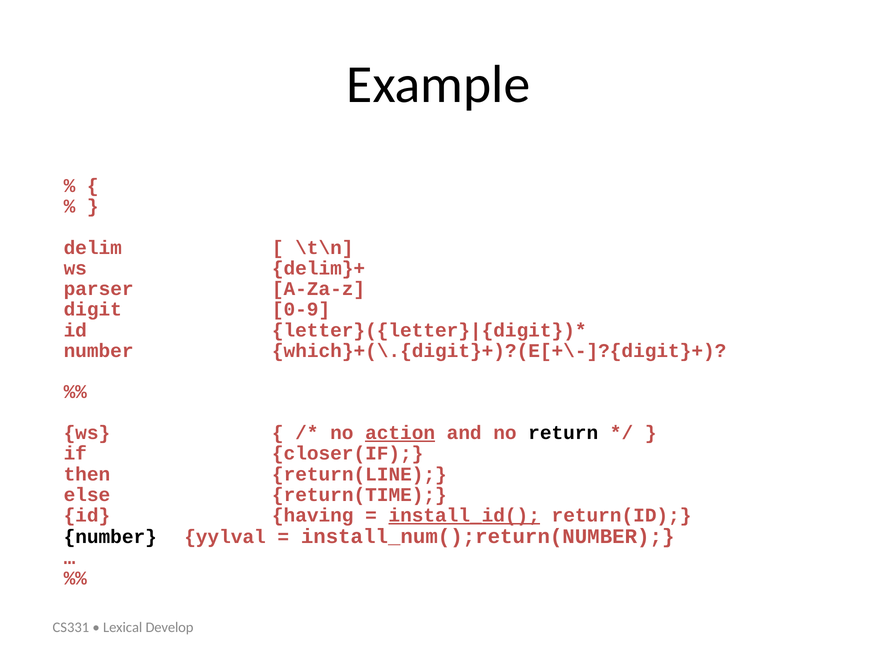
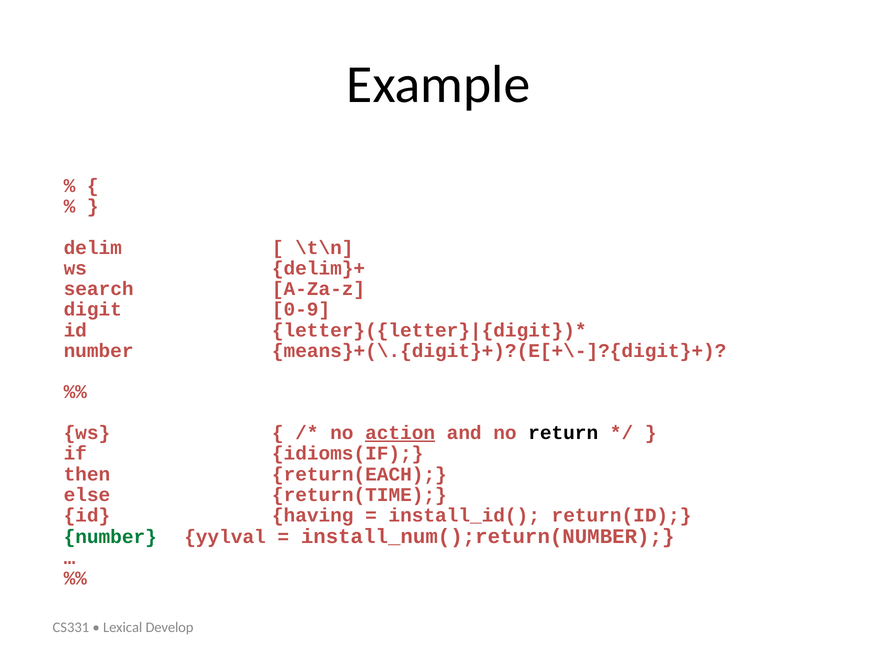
parser: parser -> search (99, 289)
which}+(\.{digit}+)?(E[+\-]?{digit}+: which}+(\.{digit}+)?(E[+\-]?{digit}+ -> means}+(\.{digit}+)?(E[+\-]?{digit}+ (499, 351)
closer(IF: closer(IF -> idioms(IF (348, 454)
return(LINE: return(LINE -> return(EACH (359, 475)
install_id( underline: present -> none (464, 516)
number colour: black -> green (110, 538)
